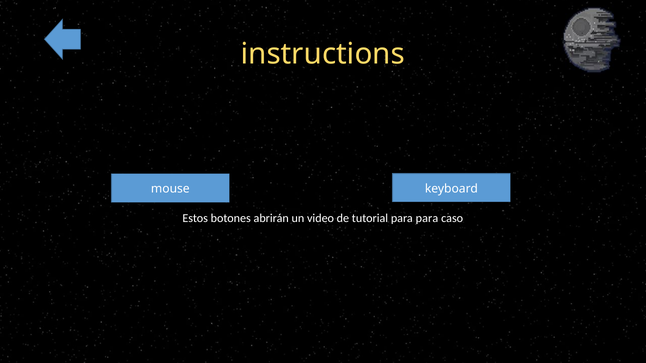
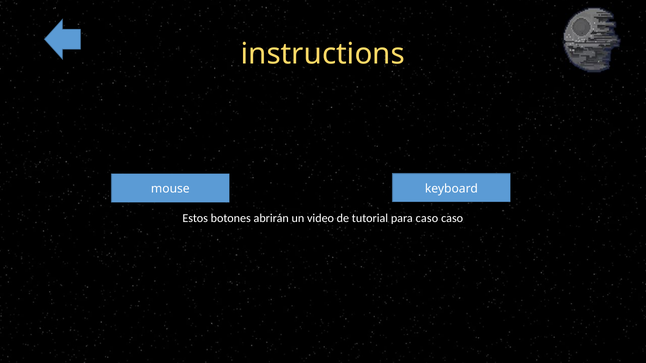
para para: para -> caso (427, 218)
